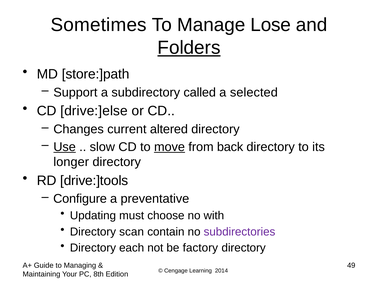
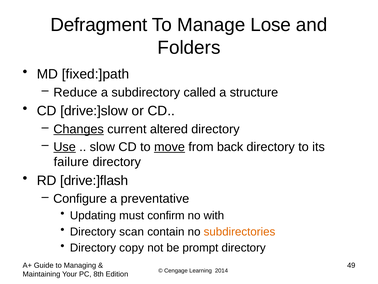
Sometimes: Sometimes -> Defragment (99, 25)
Folders underline: present -> none (189, 48)
store:]path: store:]path -> fixed:]path (96, 74)
Support: Support -> Reduce (75, 92)
selected: selected -> structure (254, 92)
drive:]else: drive:]else -> drive:]slow (94, 111)
Changes underline: none -> present (79, 129)
longer: longer -> failure (71, 162)
drive:]tools: drive:]tools -> drive:]flash (94, 180)
choose: choose -> confirm (166, 215)
subdirectories colour: purple -> orange (239, 231)
each: each -> copy (132, 247)
factory: factory -> prompt (200, 247)
